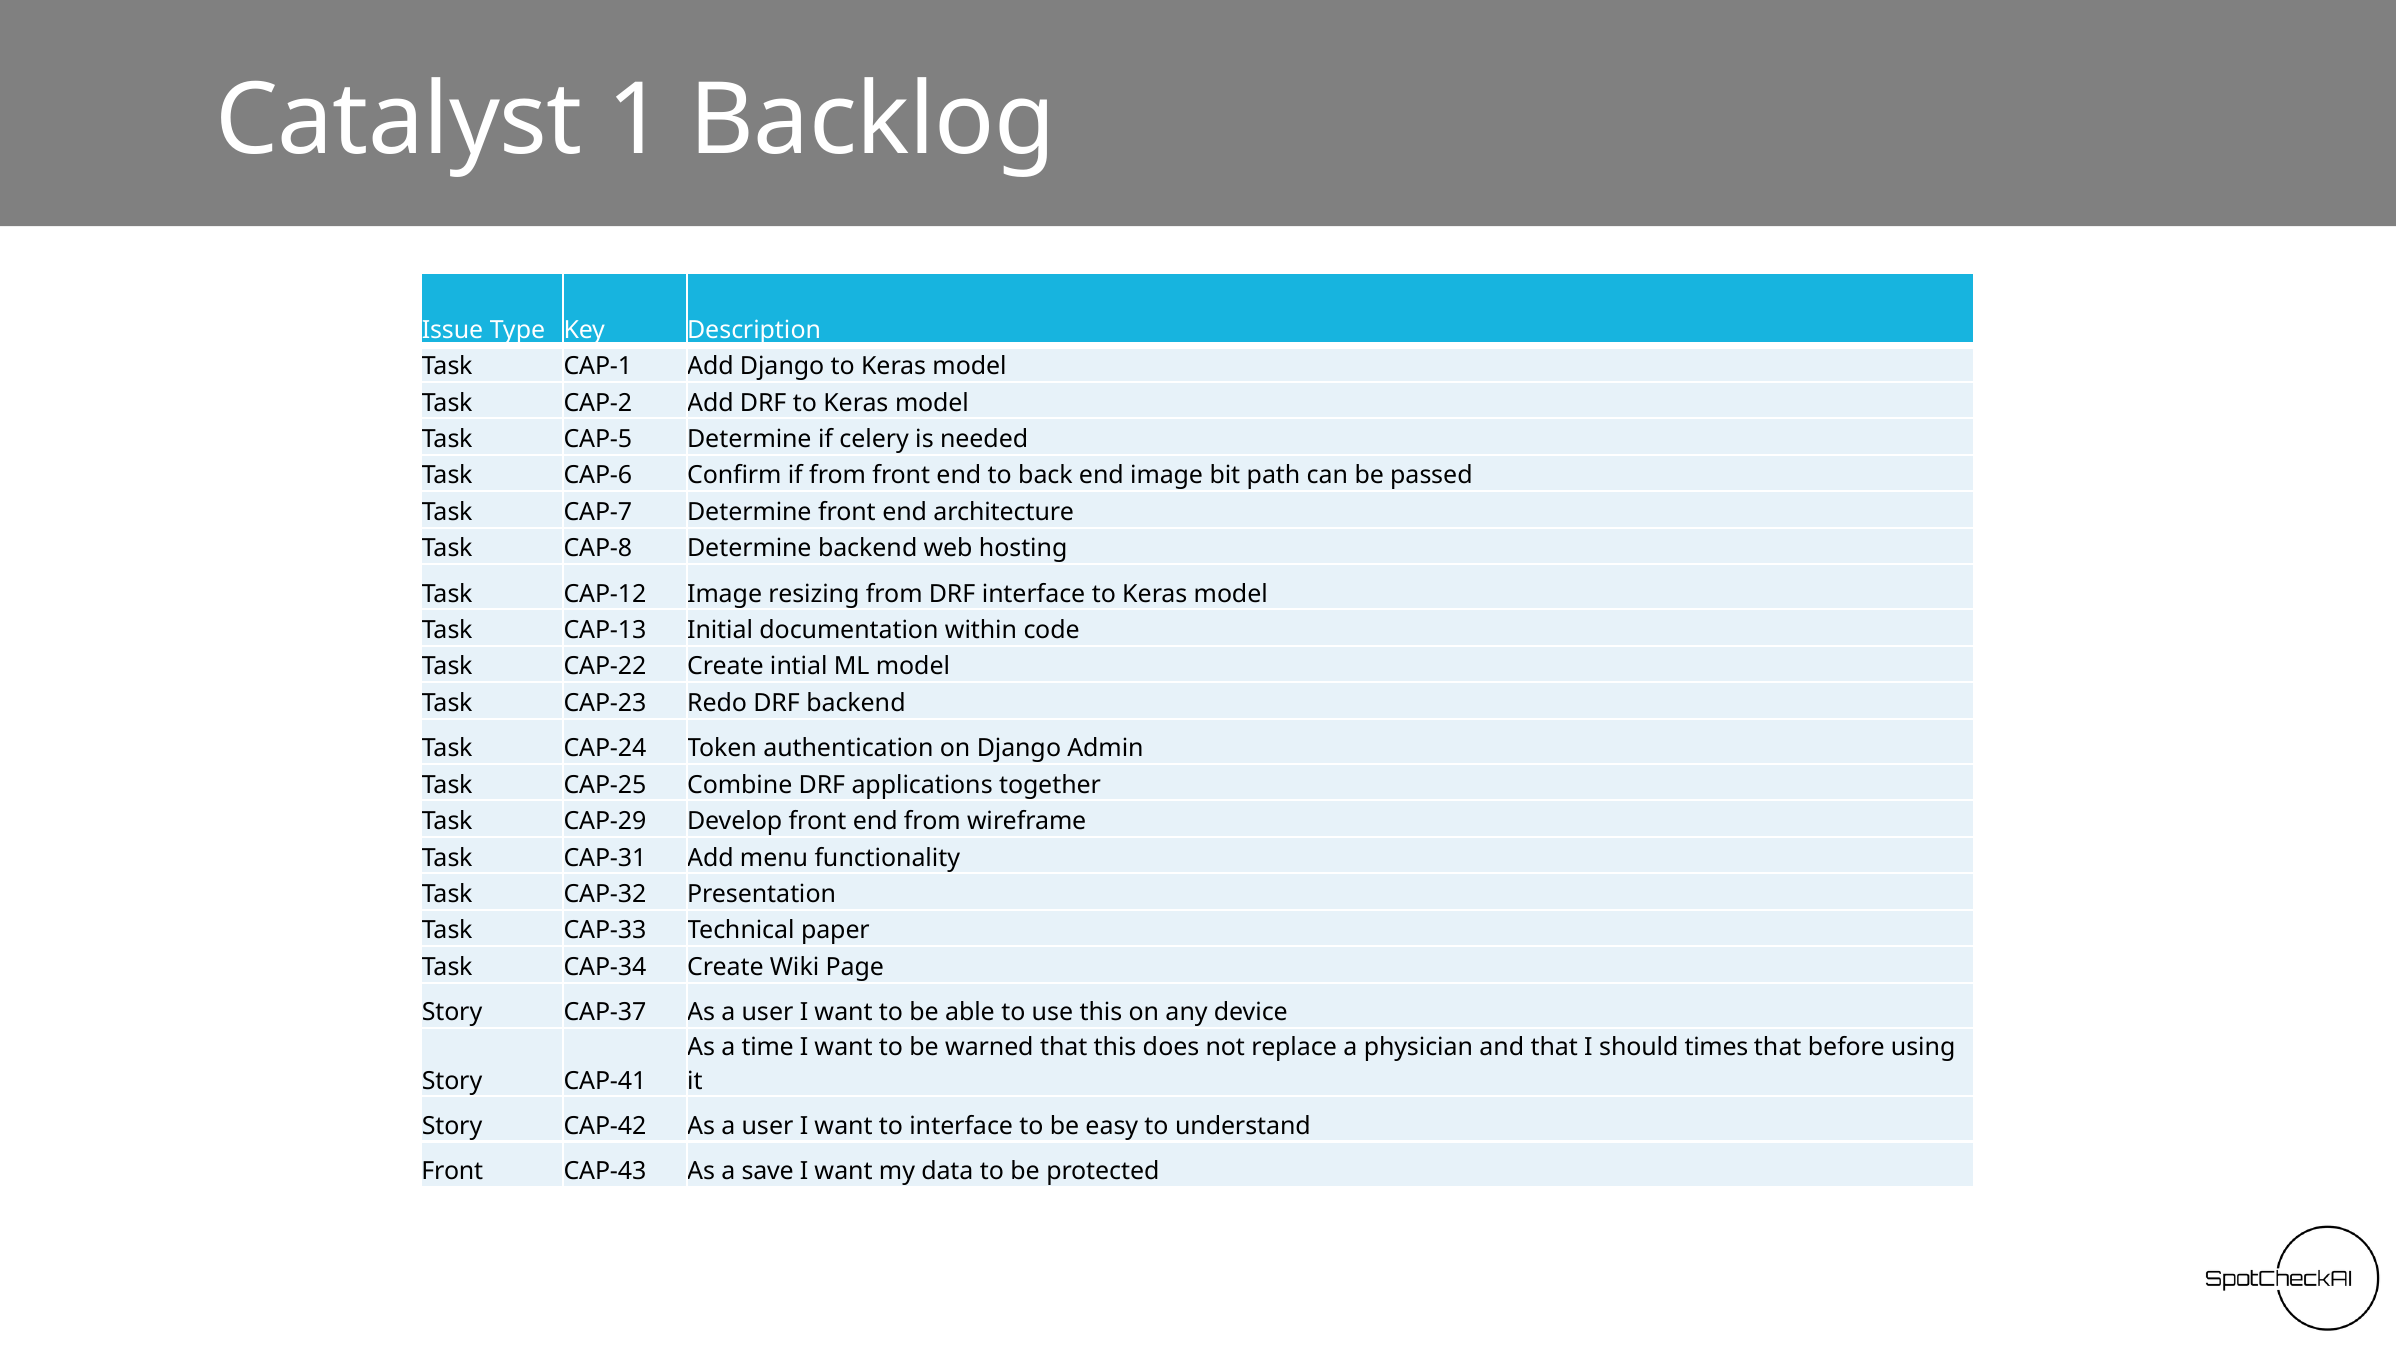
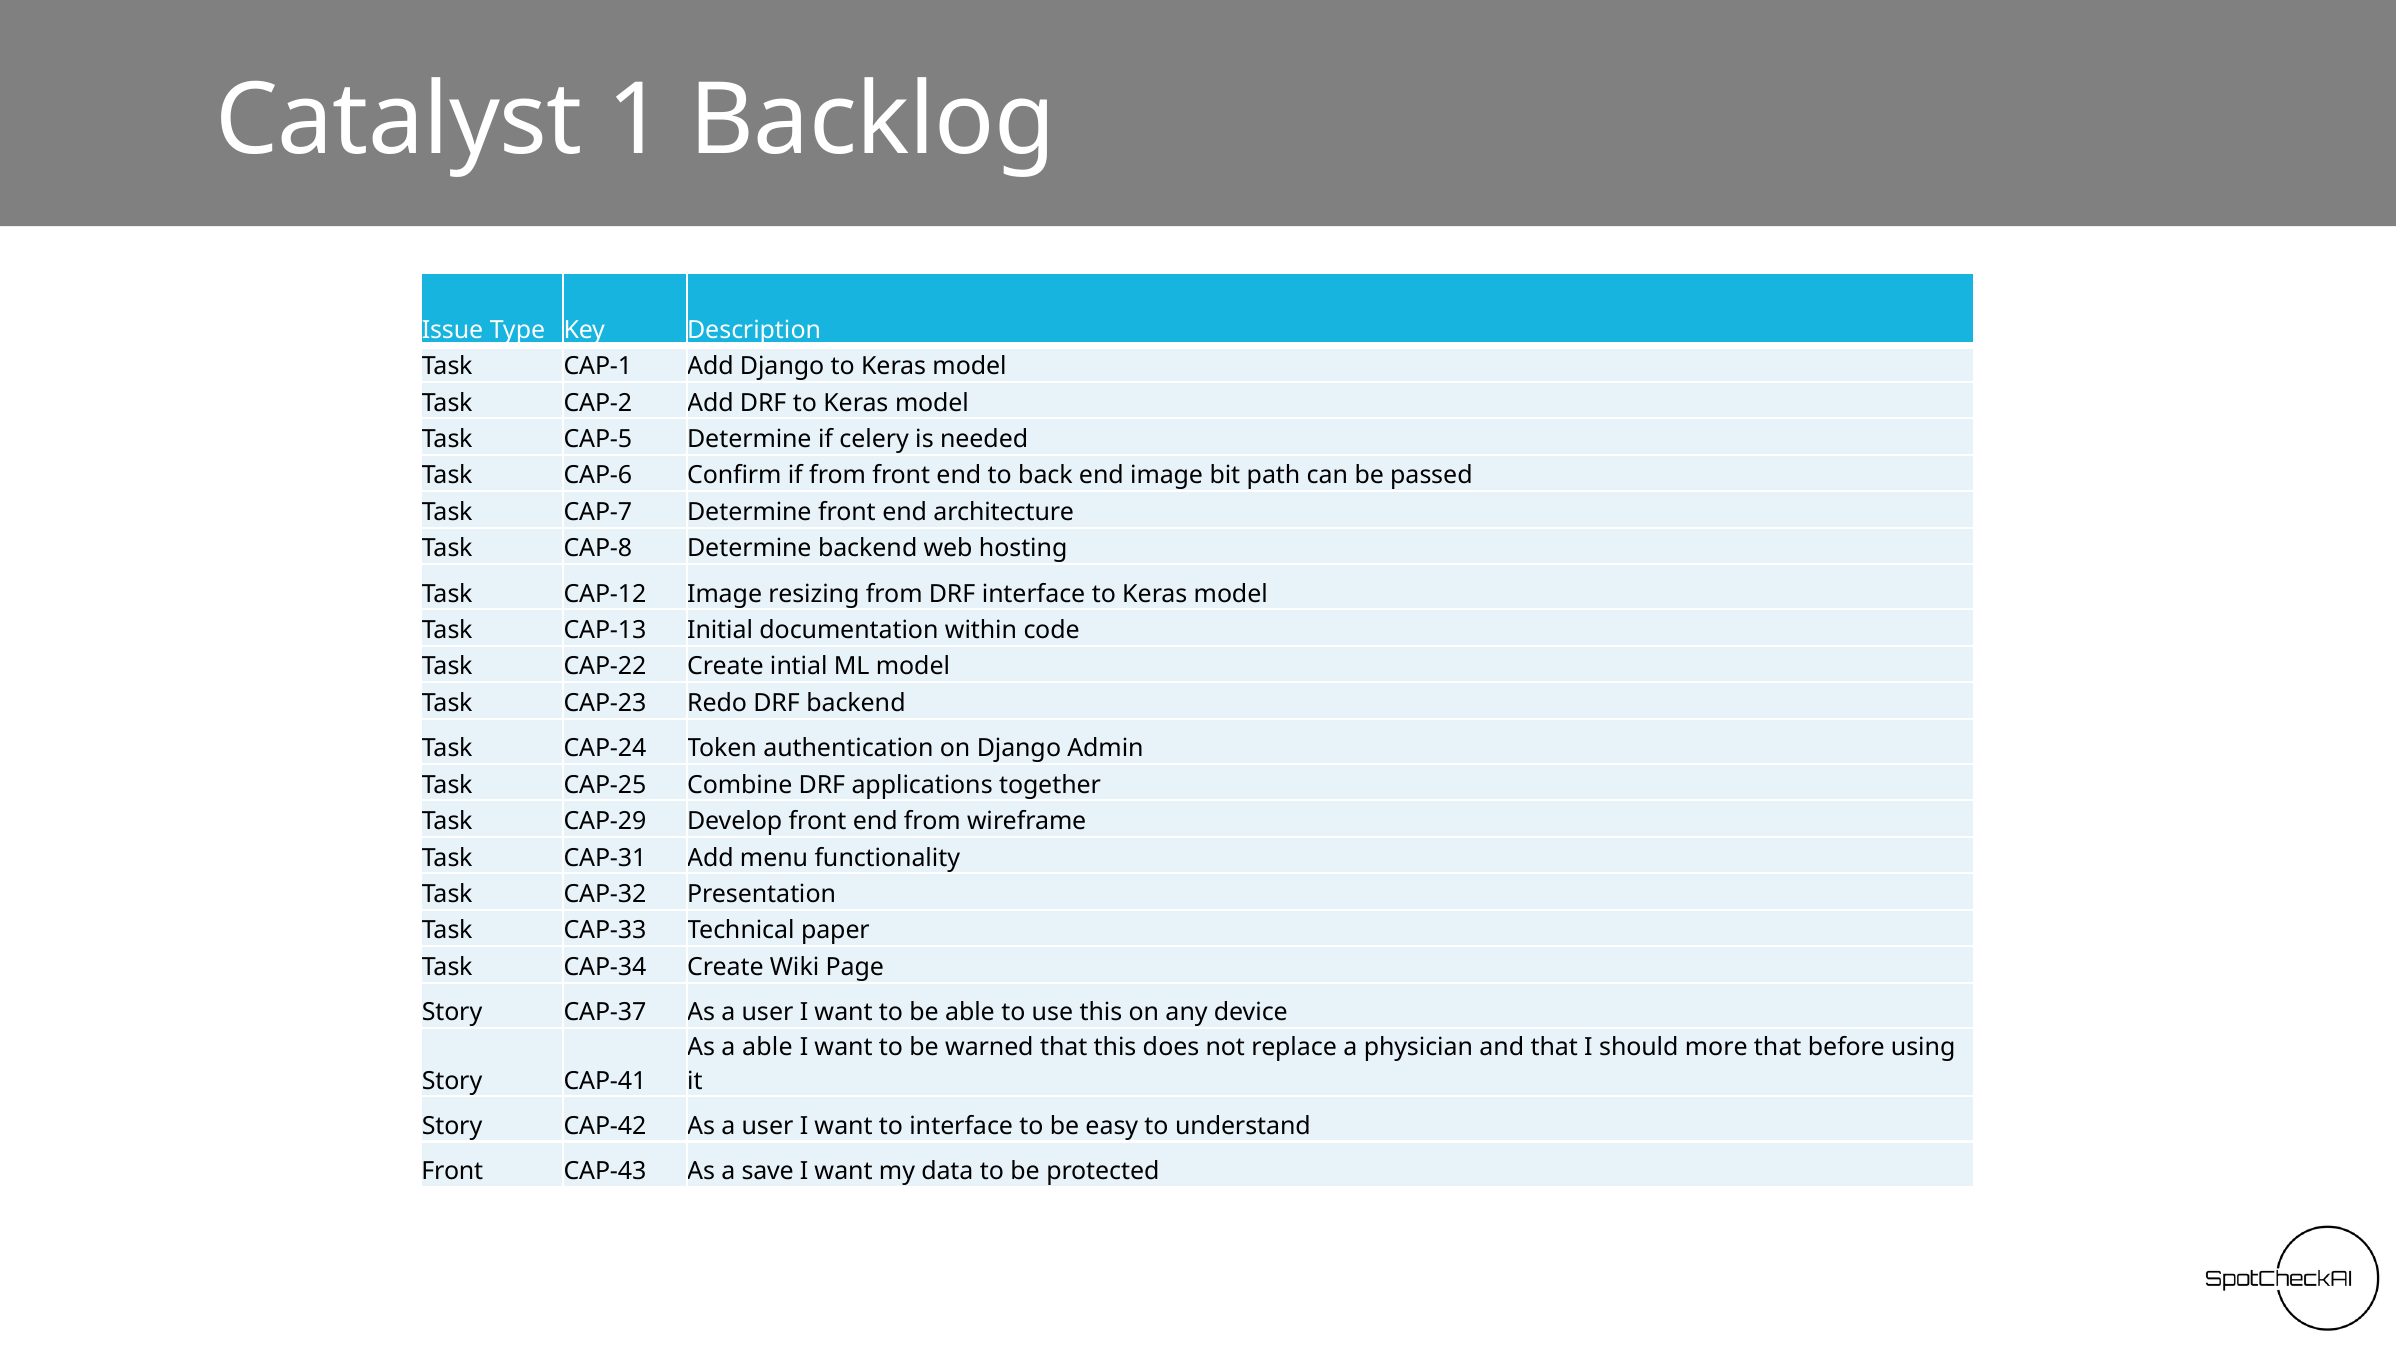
a time: time -> able (767, 1047)
times: times -> more (1716, 1047)
